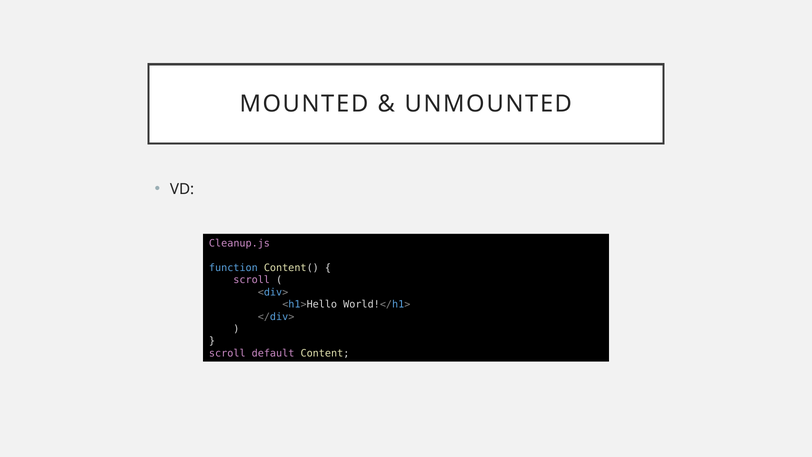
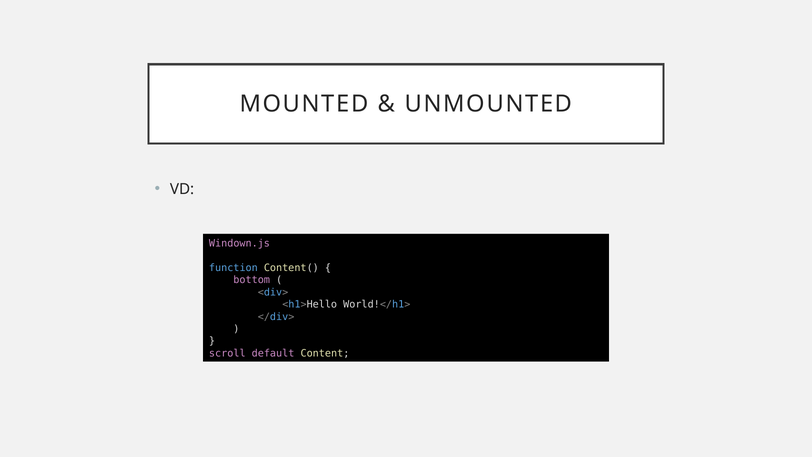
Cleanup.js: Cleanup.js -> Windown.js (239, 243)
scroll: scroll -> bottom (252, 280)
